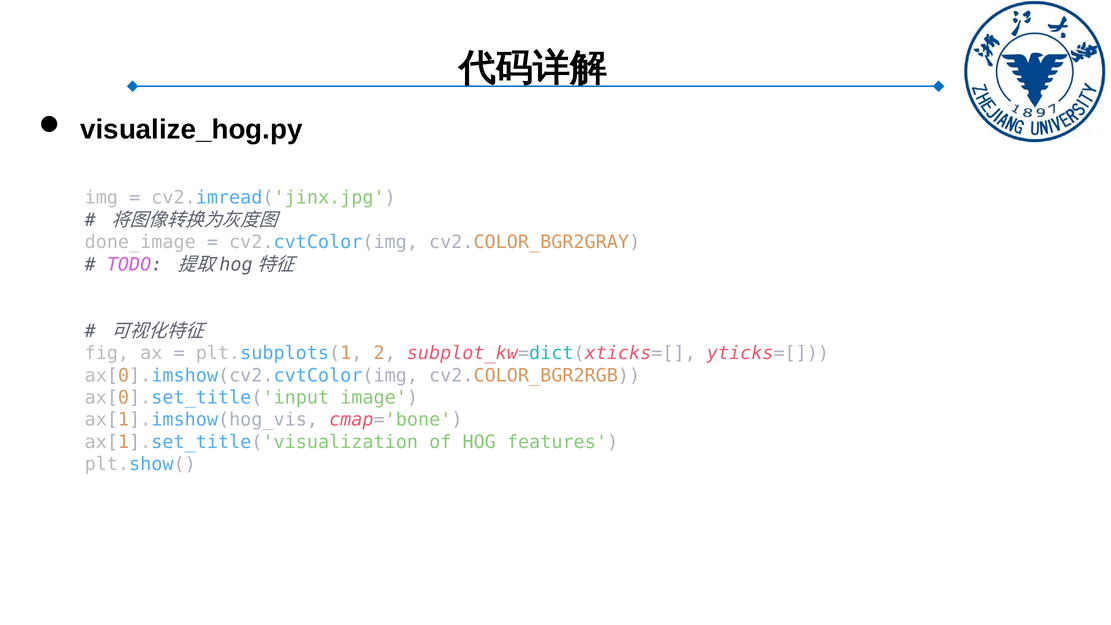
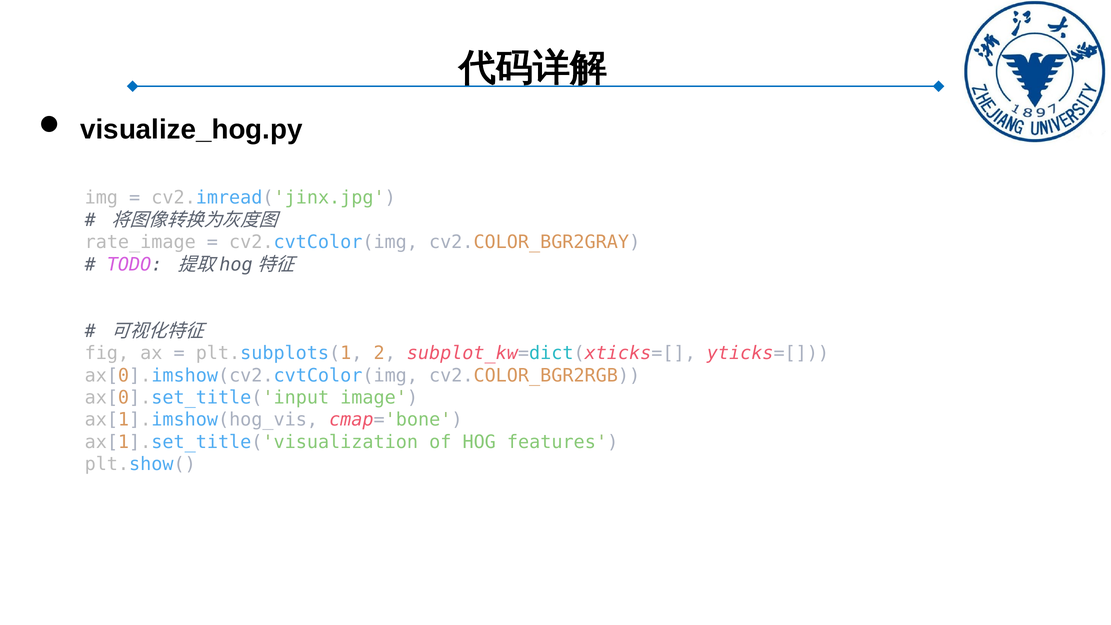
done_image: done_image -> rate_image (140, 242)
